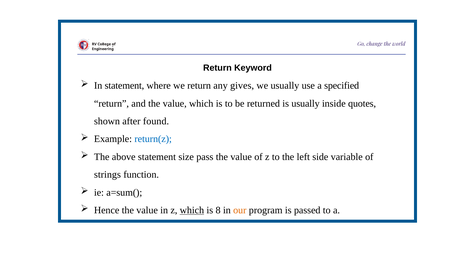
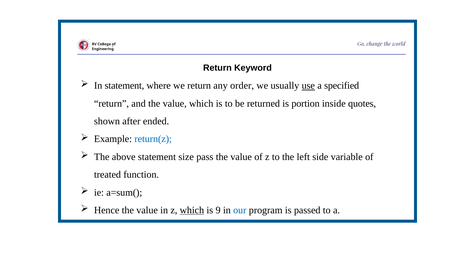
gives: gives -> order (242, 86)
use underline: none -> present (308, 86)
is usually: usually -> portion (306, 104)
found: found -> ended (156, 121)
strings: strings -> treated (107, 175)
8: 8 -> 9 (218, 210)
our colour: orange -> blue (240, 210)
